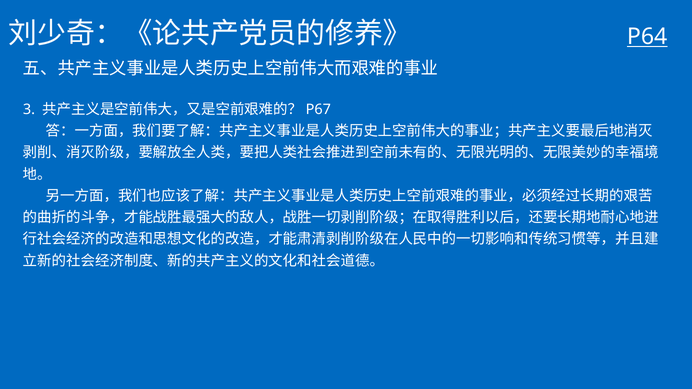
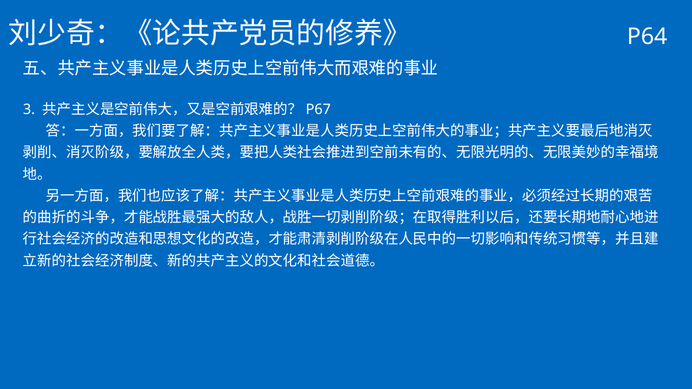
P64 underline: present -> none (647, 37)
